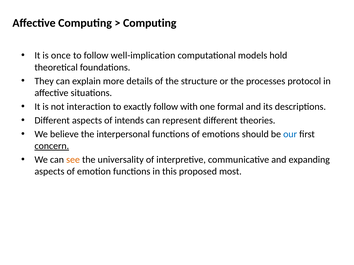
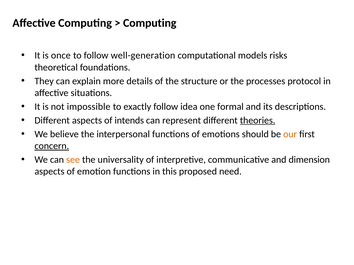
well-implication: well-implication -> well-generation (143, 56)
hold: hold -> risks (278, 56)
interaction: interaction -> impossible (89, 107)
with: with -> idea (189, 107)
theories underline: none -> present (258, 121)
our colour: blue -> orange (290, 134)
expanding: expanding -> dimension (309, 160)
most: most -> need (230, 172)
